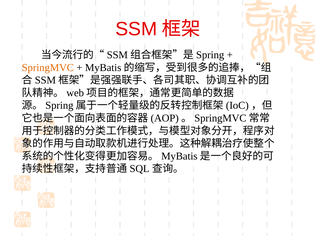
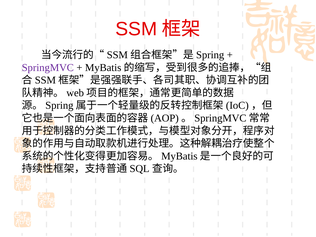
SpringMVC colour: orange -> purple (48, 68)
